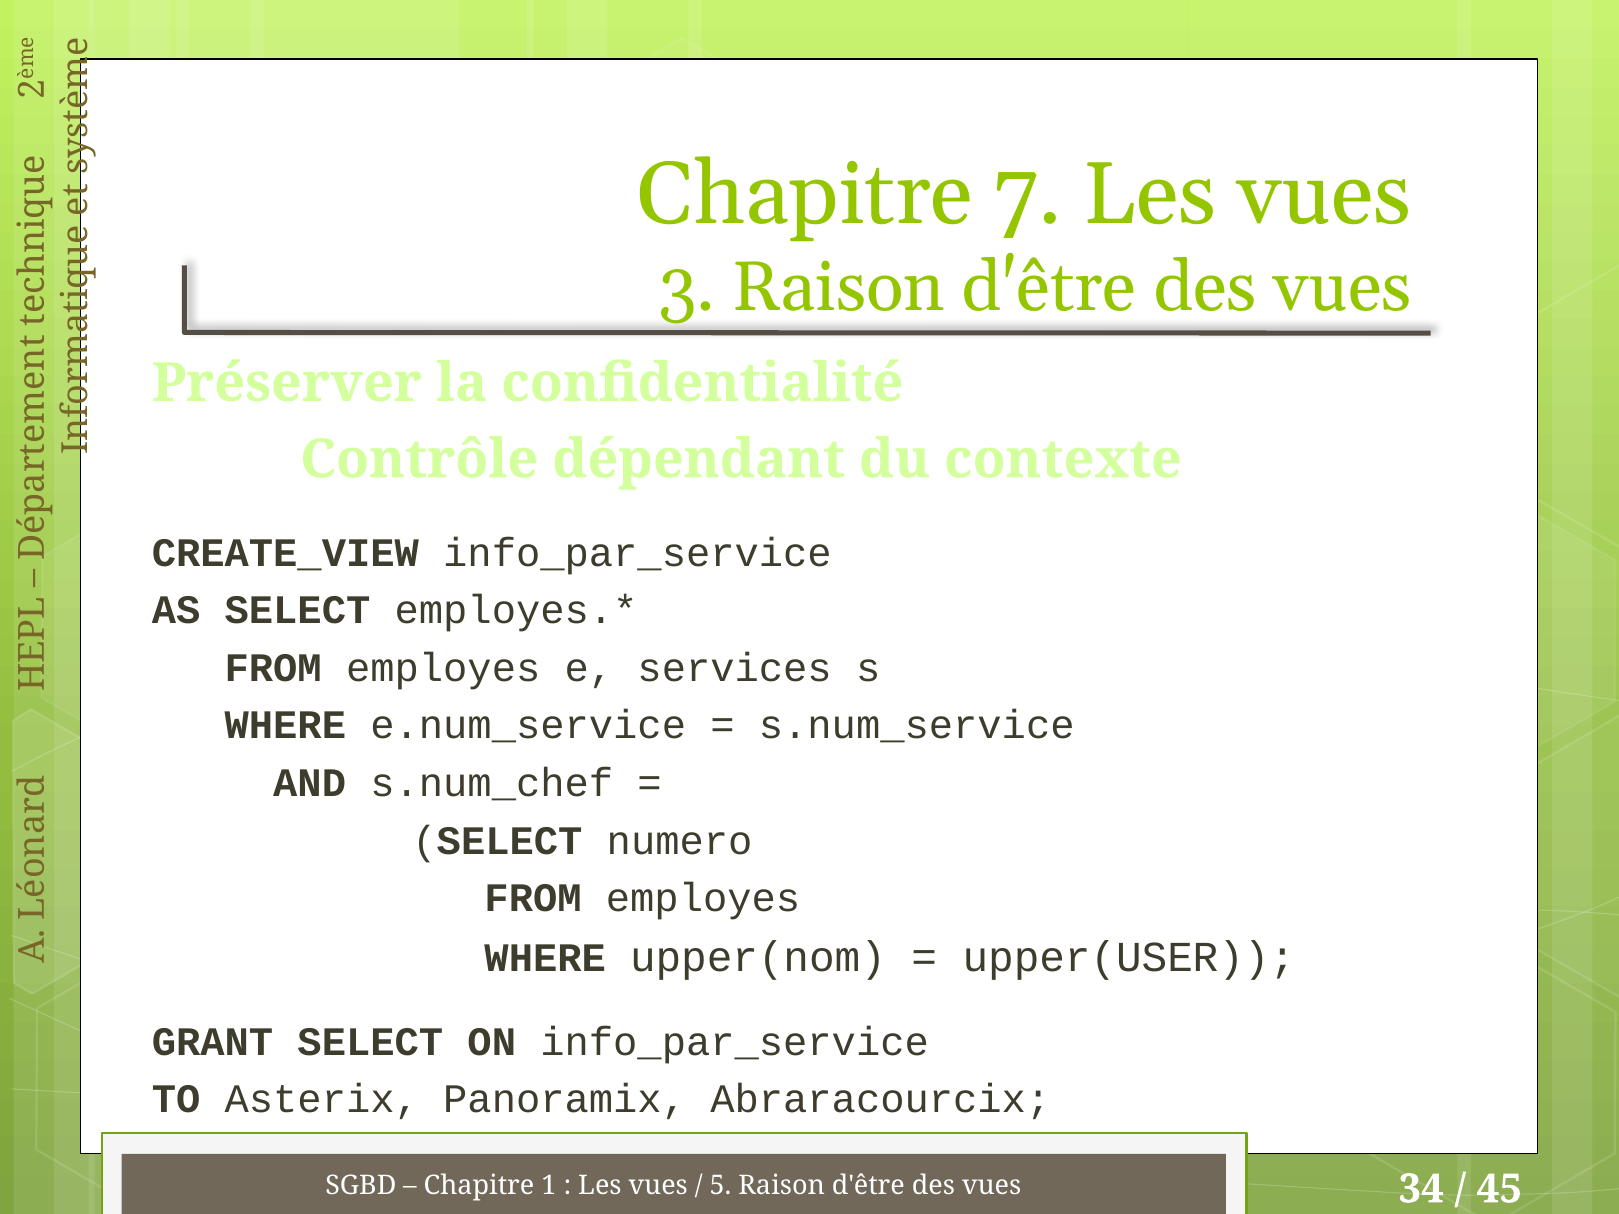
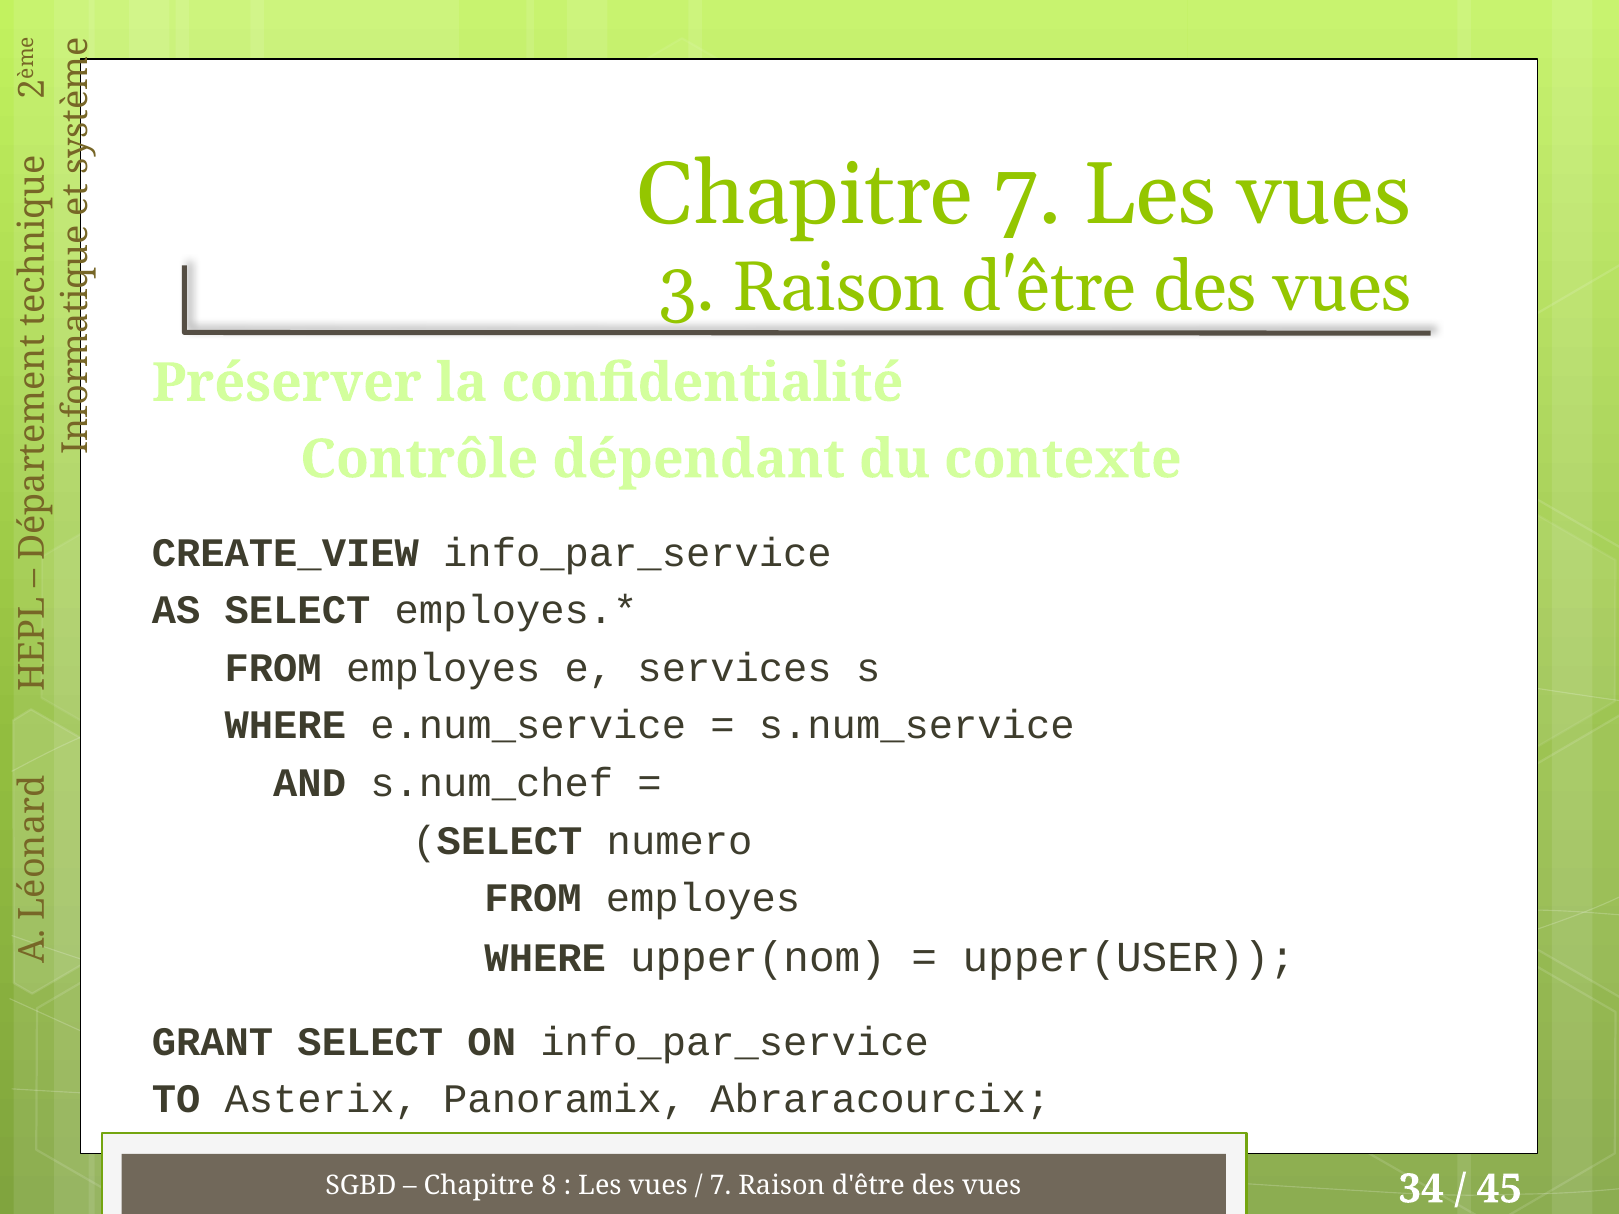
1: 1 -> 8 (549, 1186)
5: 5 -> 7 (721, 1186)
